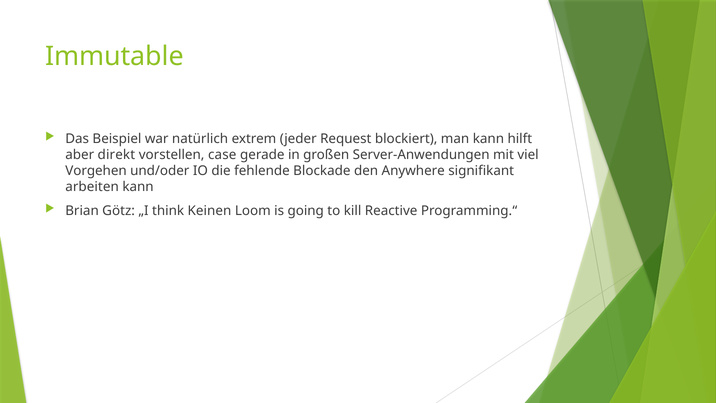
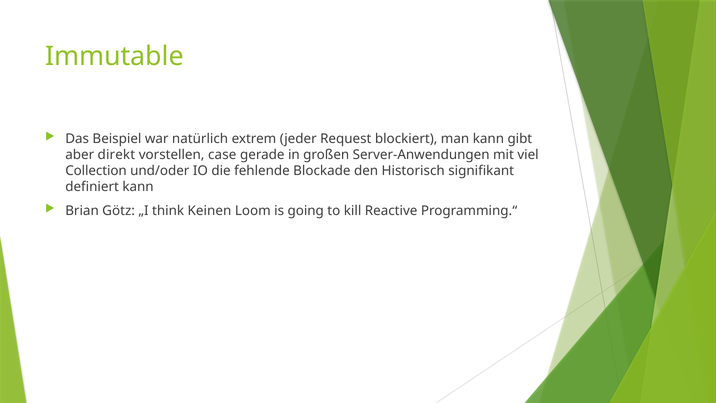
hilft: hilft -> gibt (520, 139)
Vorgehen: Vorgehen -> Collection (96, 171)
Anywhere: Anywhere -> Historisch (413, 171)
arbeiten: arbeiten -> definiert (92, 187)
